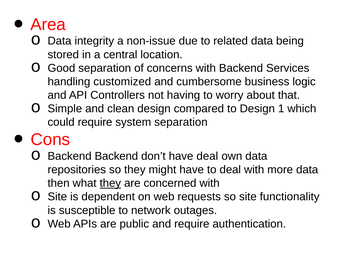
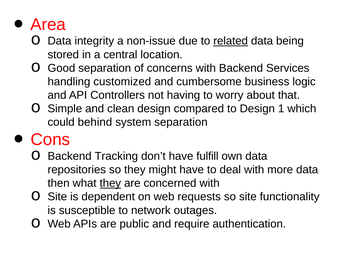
related underline: none -> present (231, 41)
could require: require -> behind (95, 122)
Backend Backend: Backend -> Tracking (116, 156)
have deal: deal -> fulfill (207, 156)
